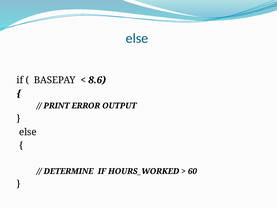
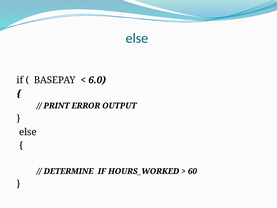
8.6: 8.6 -> 6.0 (97, 80)
